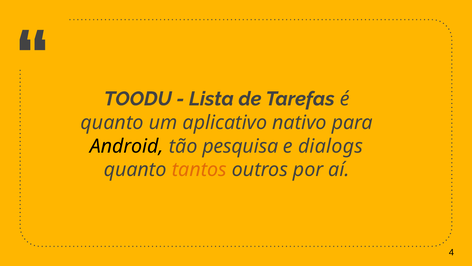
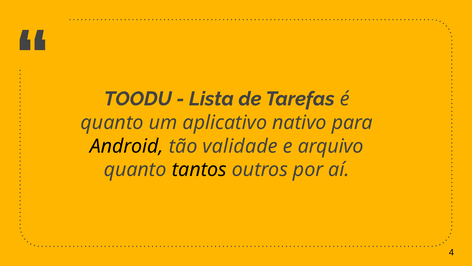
pesquisa: pesquisa -> validade (240, 146)
dialogs: dialogs -> arquivo (331, 146)
tantos colour: orange -> black (199, 170)
